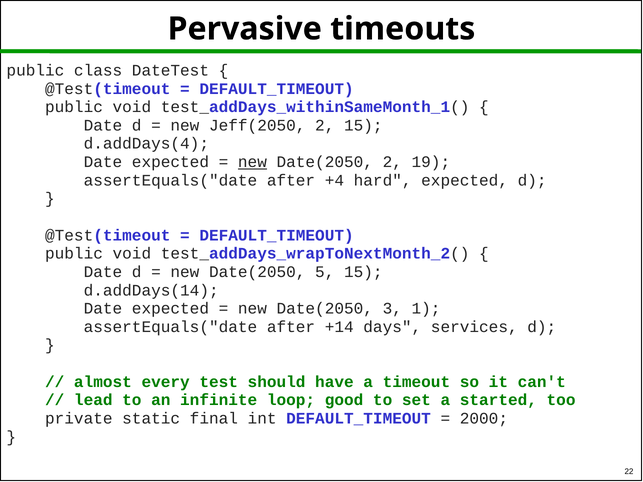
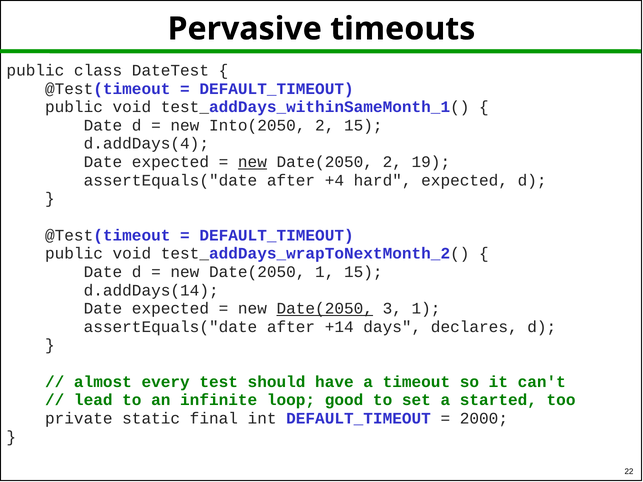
Jeff(2050: Jeff(2050 -> Into(2050 (257, 125)
Date(2050 5: 5 -> 1 (325, 272)
Date(2050 underline: none -> present (325, 309)
services: services -> declares (474, 327)
